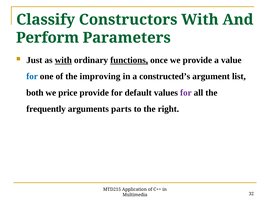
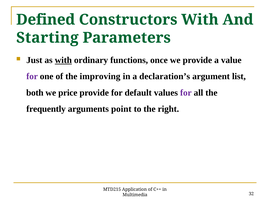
Classify: Classify -> Defined (46, 20)
Perform: Perform -> Starting (47, 38)
functions underline: present -> none (129, 60)
for colour: blue -> purple (32, 76)
constructed’s: constructed’s -> declaration’s (165, 76)
parts: parts -> point (121, 109)
